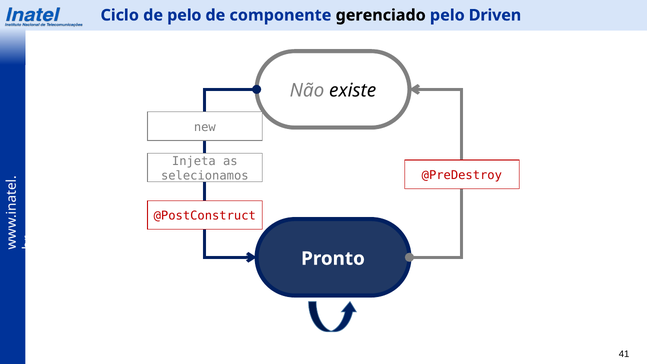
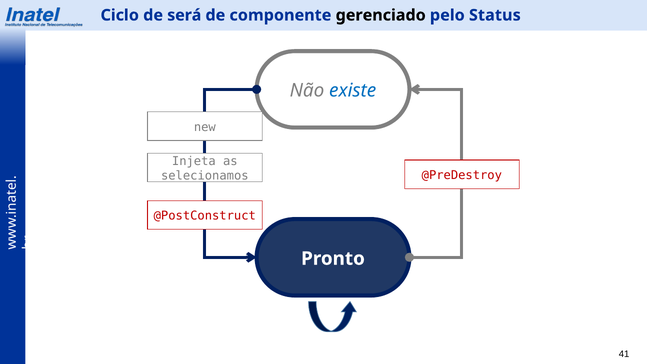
de pelo: pelo -> será (184, 15)
Driven: Driven -> Status (495, 15)
existe colour: black -> blue (353, 91)
